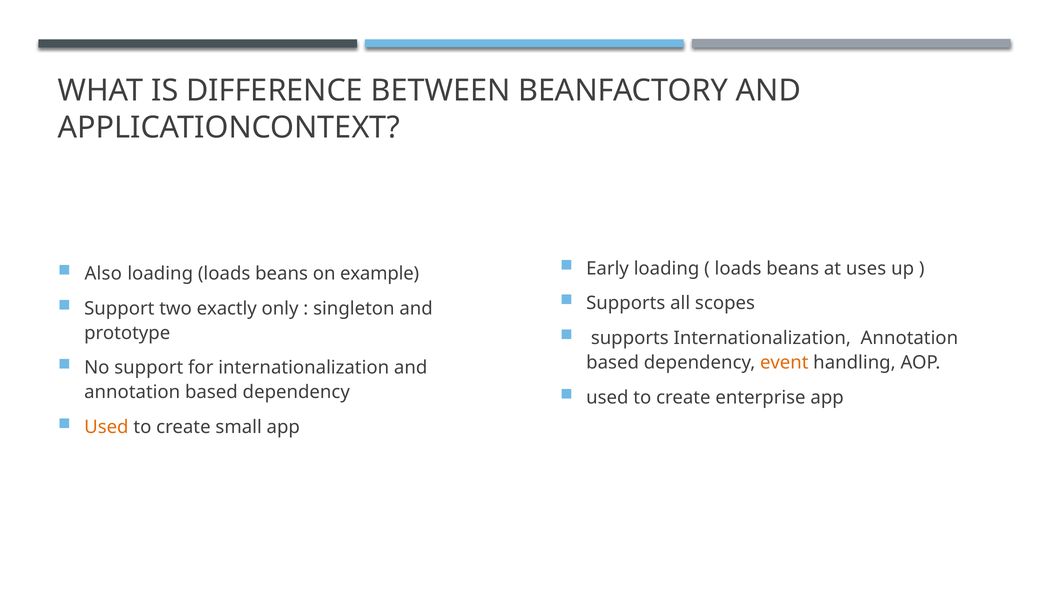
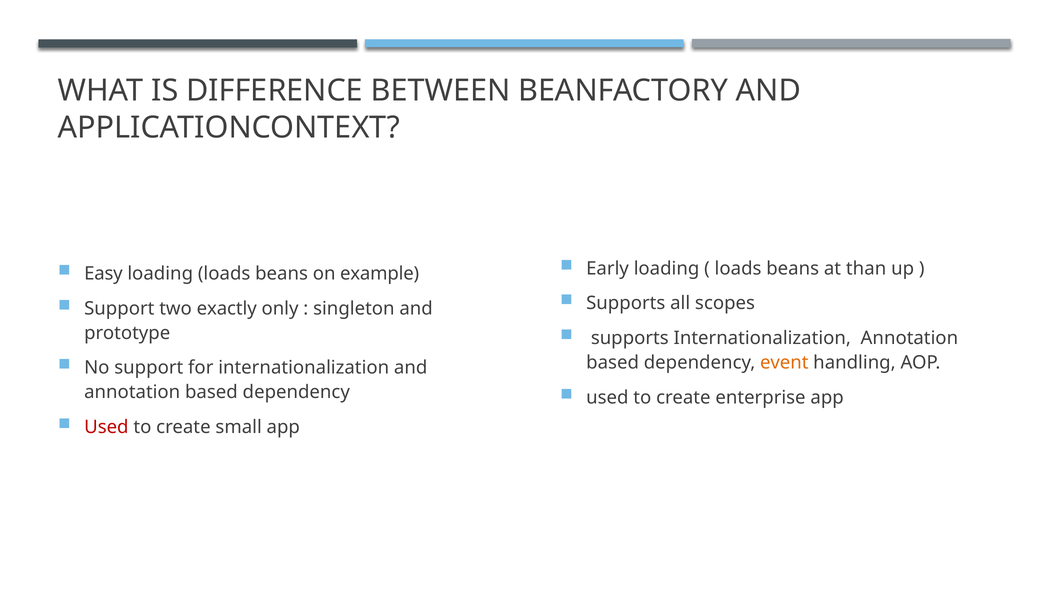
uses: uses -> than (866, 268)
Also: Also -> Easy (103, 274)
Used colour: orange -> red (106, 427)
